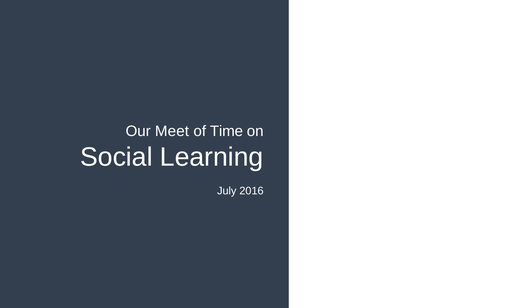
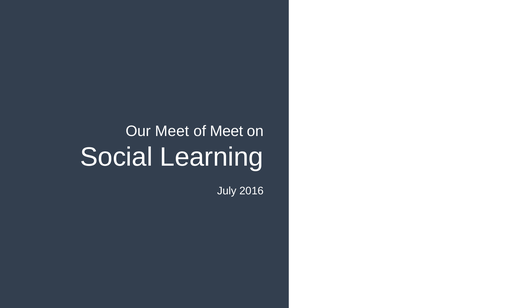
of Time: Time -> Meet (226, 131)
